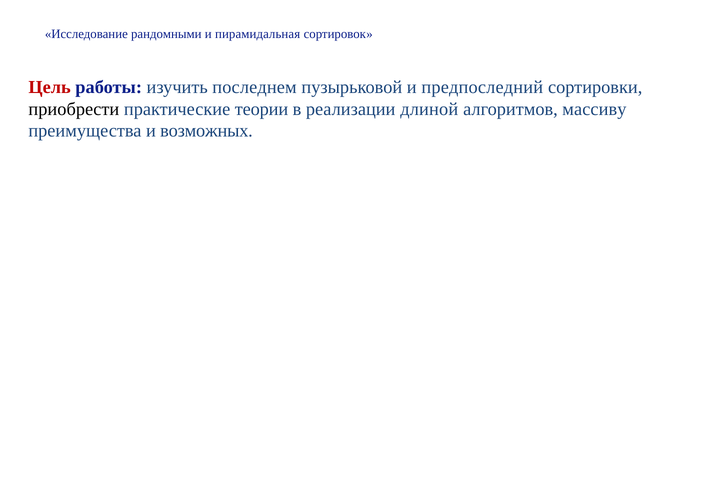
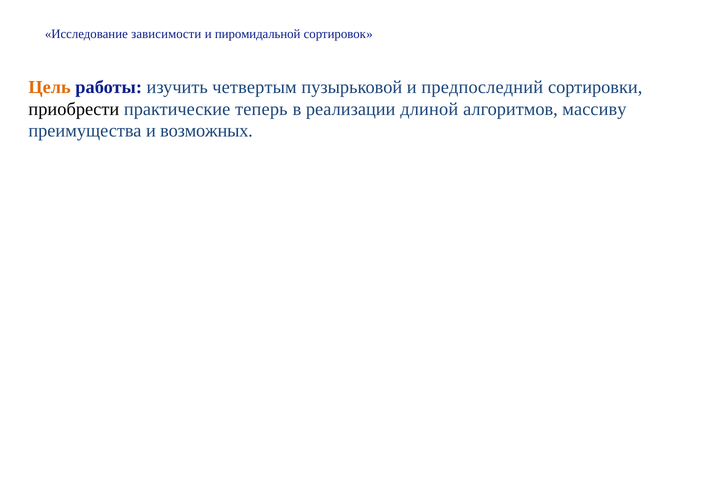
рандомными: рандомными -> зависимости (166, 34)
пирамидальная: пирамидальная -> пиромидальной (258, 34)
Цель colour: red -> orange (50, 87)
последнем: последнем -> четвертым (255, 87)
теории: теории -> теперь (261, 109)
